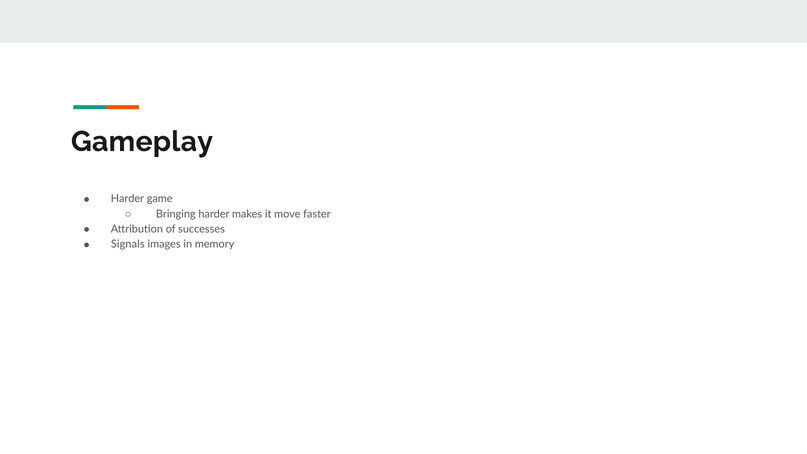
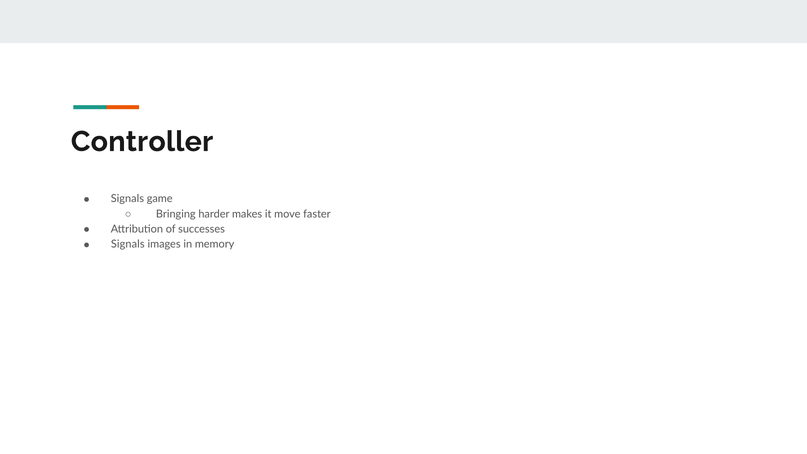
Gameplay: Gameplay -> Controller (142, 142)
Harder: Harder -> Signals (127, 199)
